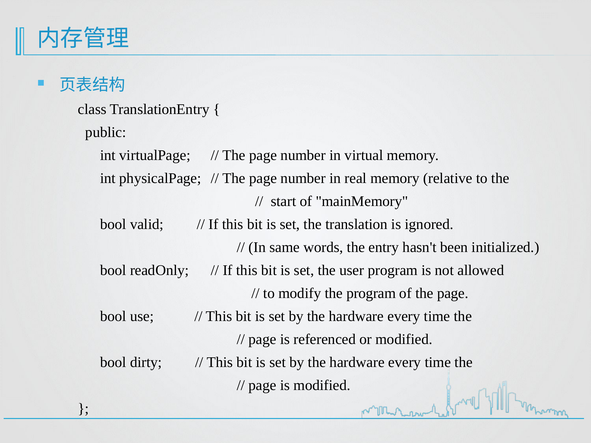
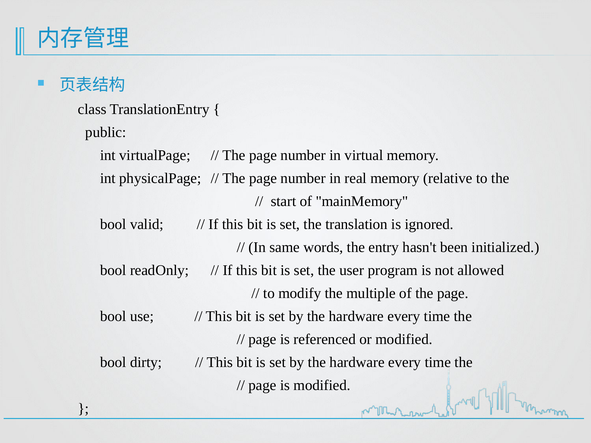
the program: program -> multiple (371, 294)
